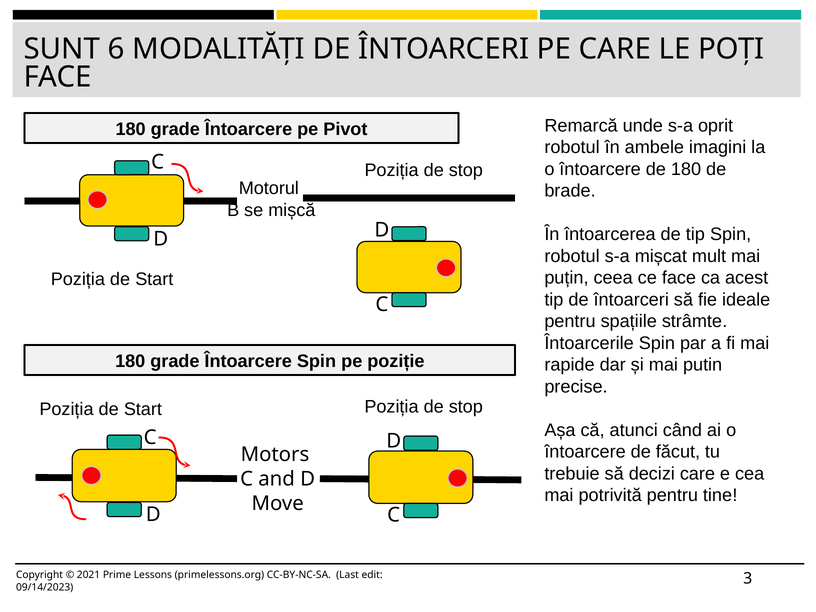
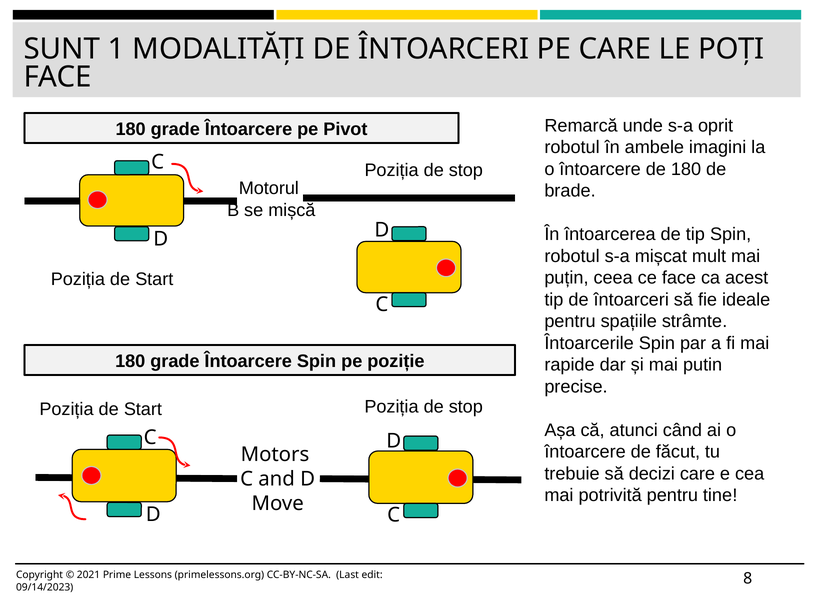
6: 6 -> 1 (116, 49)
3: 3 -> 8 (748, 578)
